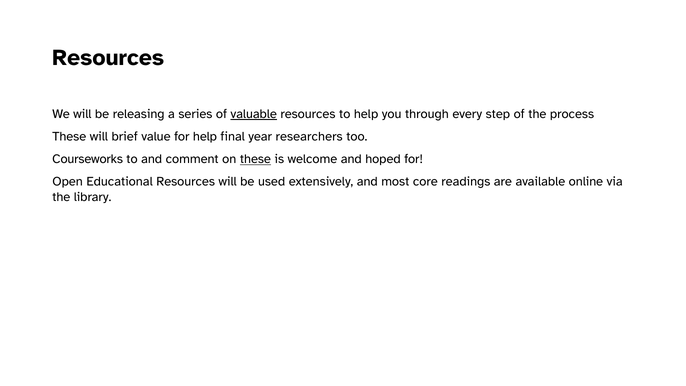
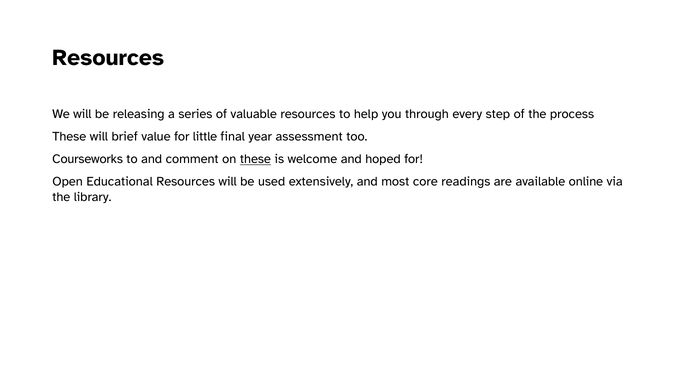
valuable underline: present -> none (254, 114)
for help: help -> little (205, 136)
researchers: researchers -> assessment (309, 136)
